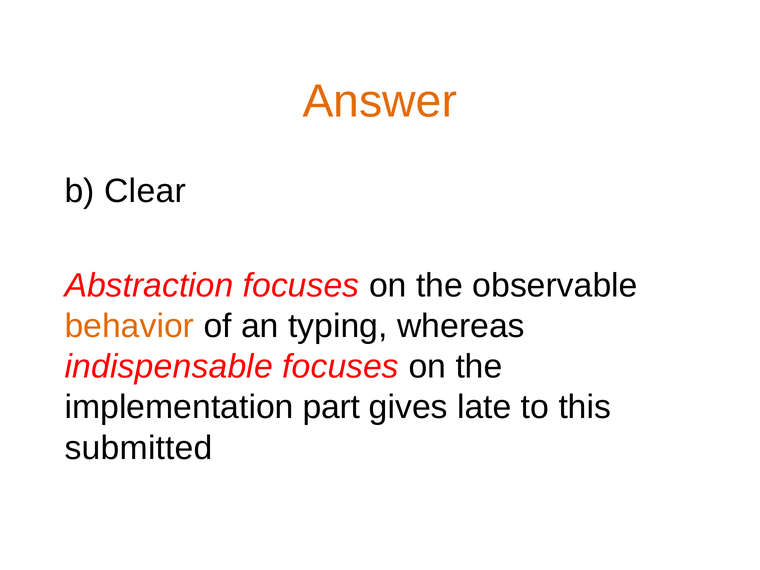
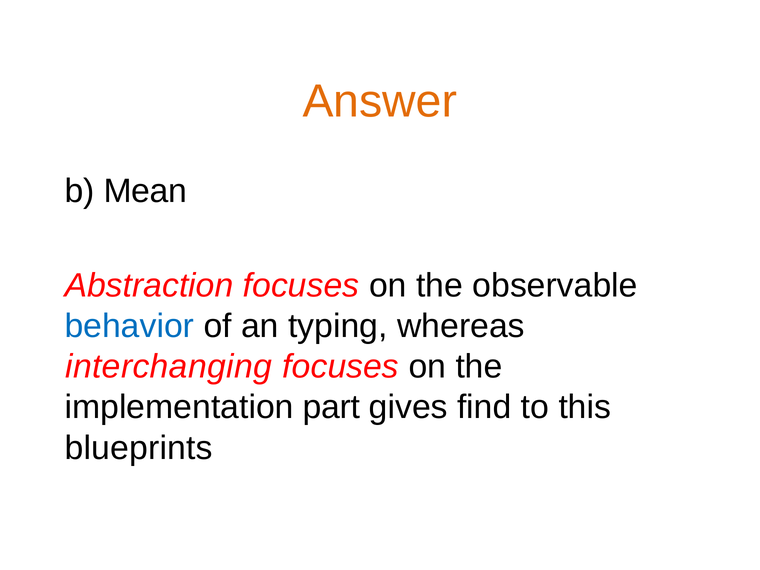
Clear: Clear -> Mean (145, 191)
behavior colour: orange -> blue (129, 326)
indispensable: indispensable -> interchanging (169, 367)
late: late -> find (484, 407)
submitted: submitted -> blueprints (139, 448)
